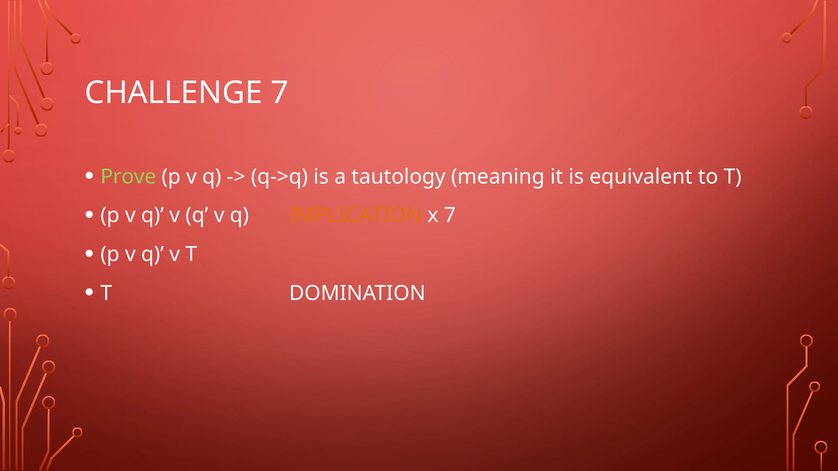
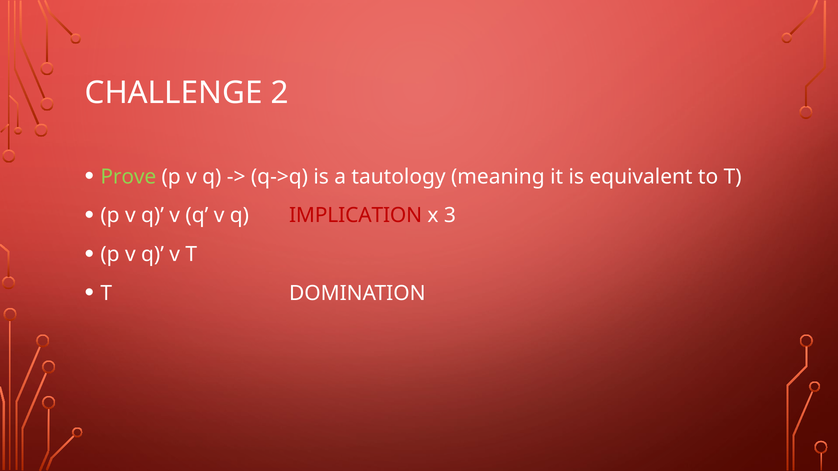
CHALLENGE 7: 7 -> 2 (280, 93)
IMPLICATION colour: orange -> red (356, 216)
x 7: 7 -> 3 (450, 216)
